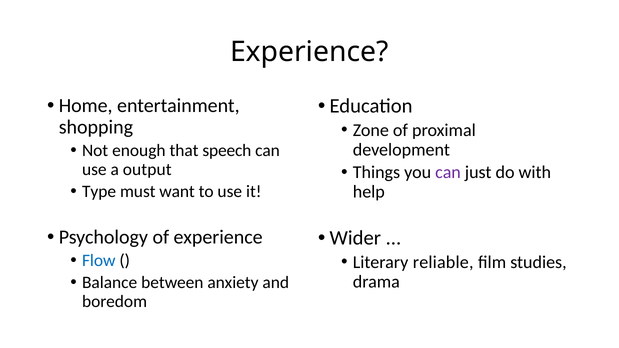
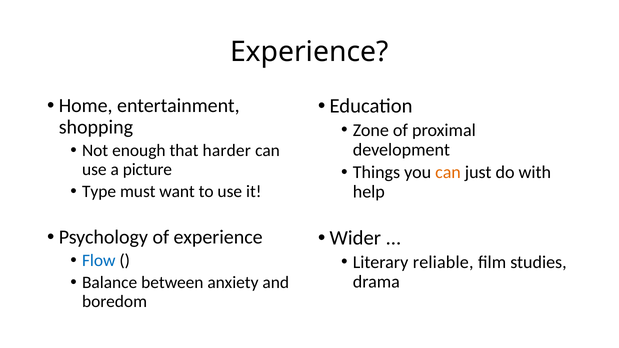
speech: speech -> harder (227, 151)
output: output -> picture (147, 170)
can colour: purple -> orange (448, 172)
